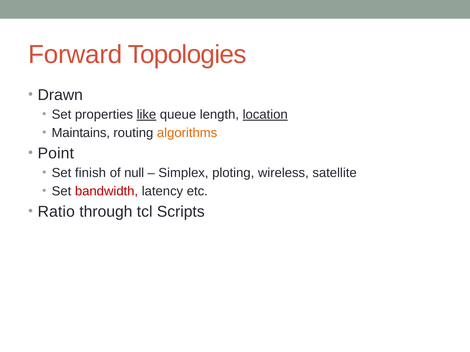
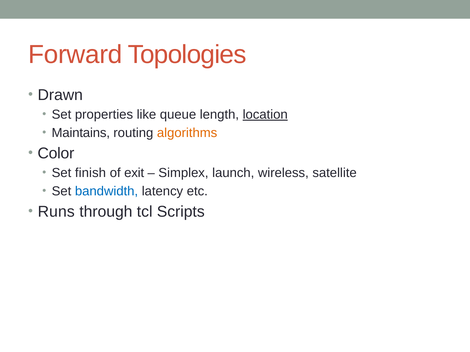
like underline: present -> none (146, 115)
Point: Point -> Color (56, 154)
null: null -> exit (134, 173)
ploting: ploting -> launch (233, 173)
bandwidth colour: red -> blue (107, 192)
Ratio: Ratio -> Runs (56, 212)
